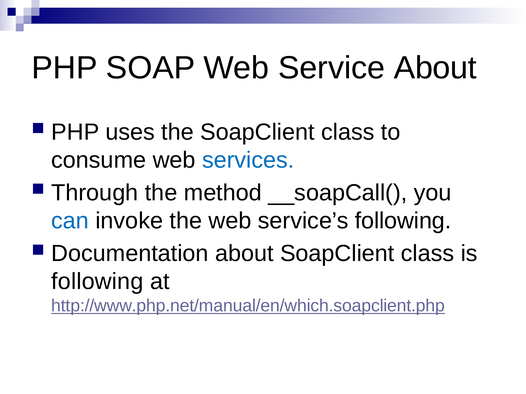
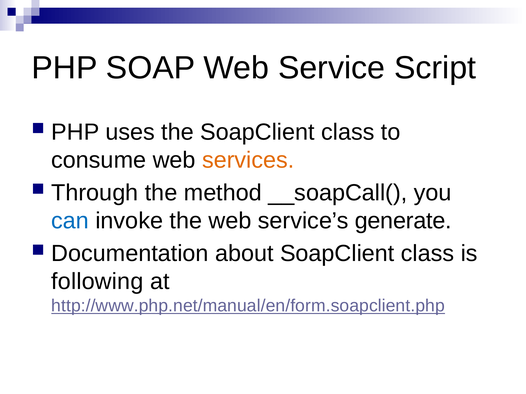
Service About: About -> Script (435, 68)
services colour: blue -> orange (248, 160)
service’s following: following -> generate (403, 221)
http://www.php.net/manual/en/which.soapclient.php: http://www.php.net/manual/en/which.soapclient.php -> http://www.php.net/manual/en/form.soapclient.php (248, 306)
